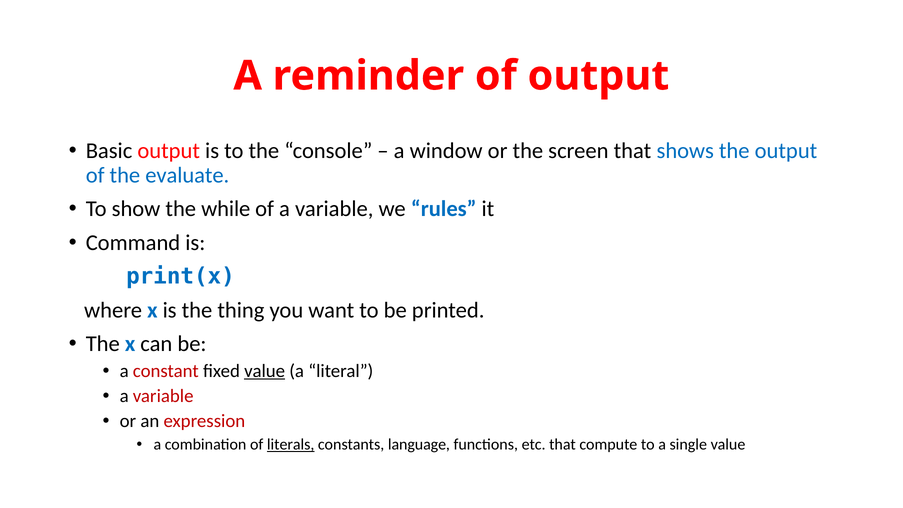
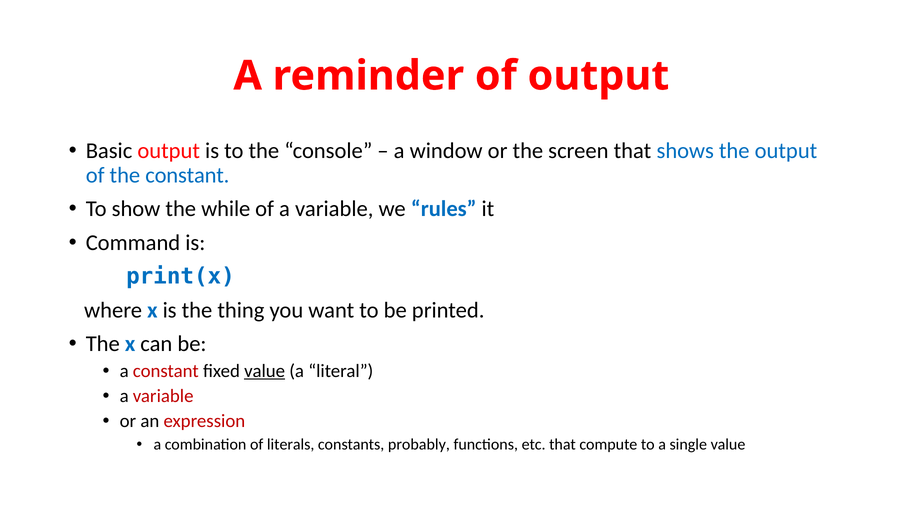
the evaluate: evaluate -> constant (187, 175)
literals underline: present -> none (291, 445)
language: language -> probably (419, 445)
